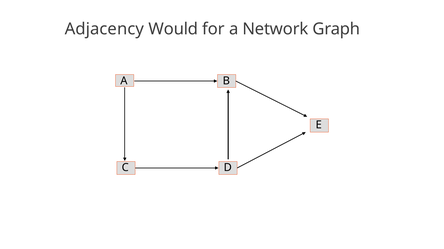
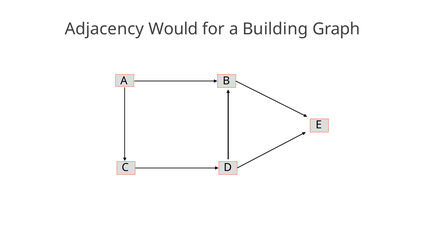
Network: Network -> Building (275, 29)
